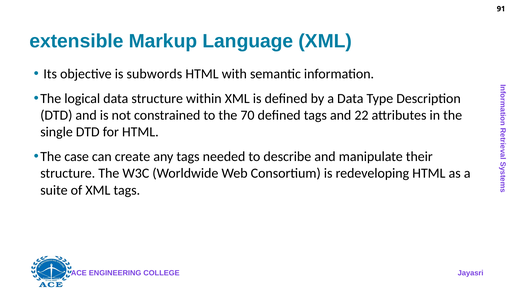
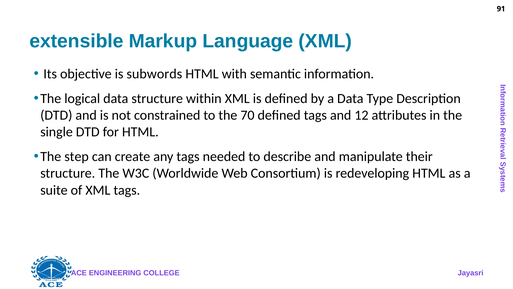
22: 22 -> 12 (361, 115)
case: case -> step (77, 156)
